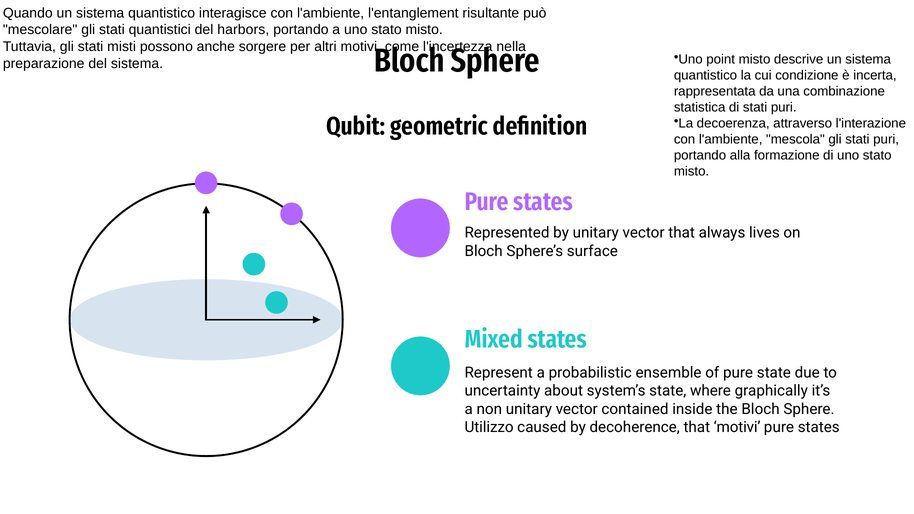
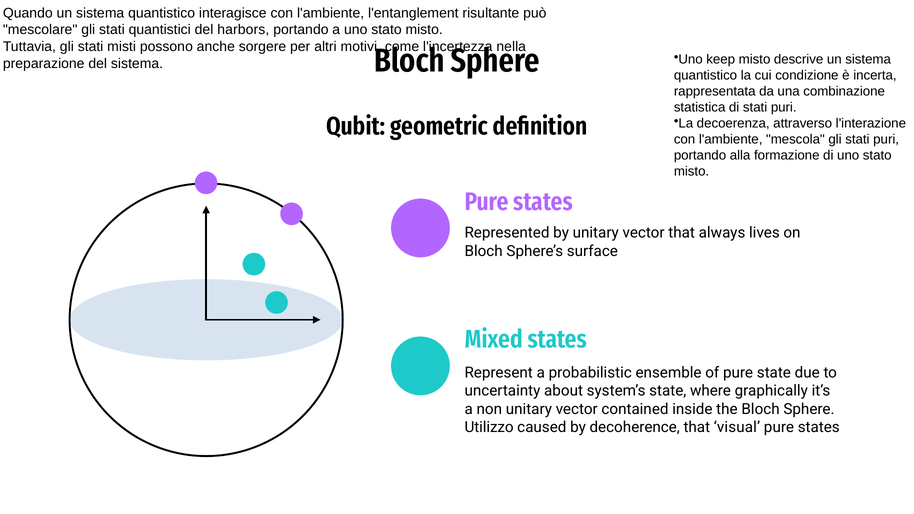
point: point -> keep (721, 60)
that motivi: motivi -> visual (737, 427)
